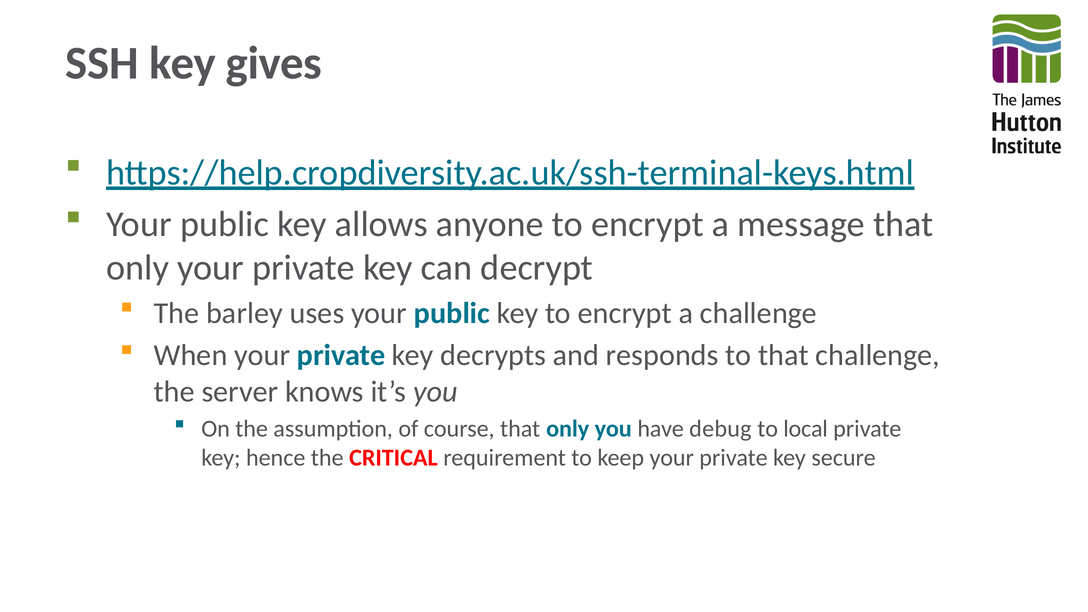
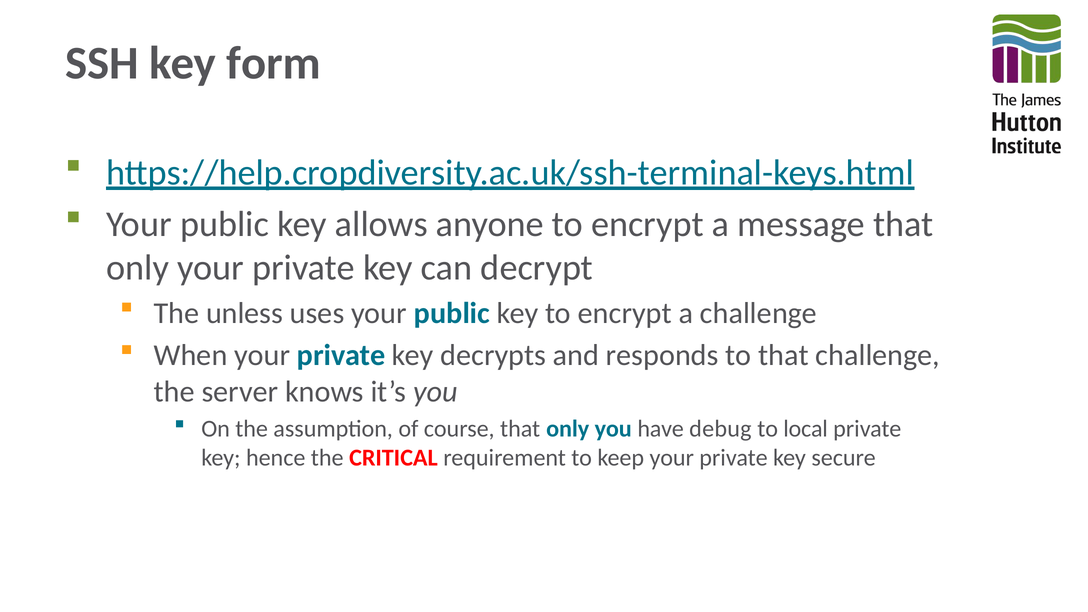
gives: gives -> form (274, 63)
barley: barley -> unless (245, 313)
